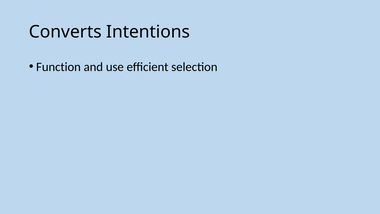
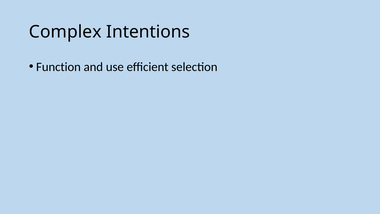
Converts: Converts -> Complex (65, 32)
